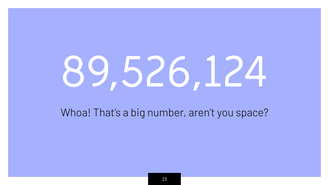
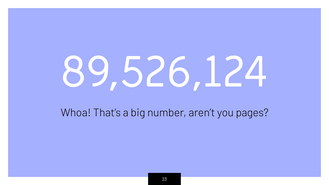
space: space -> pages (252, 113)
